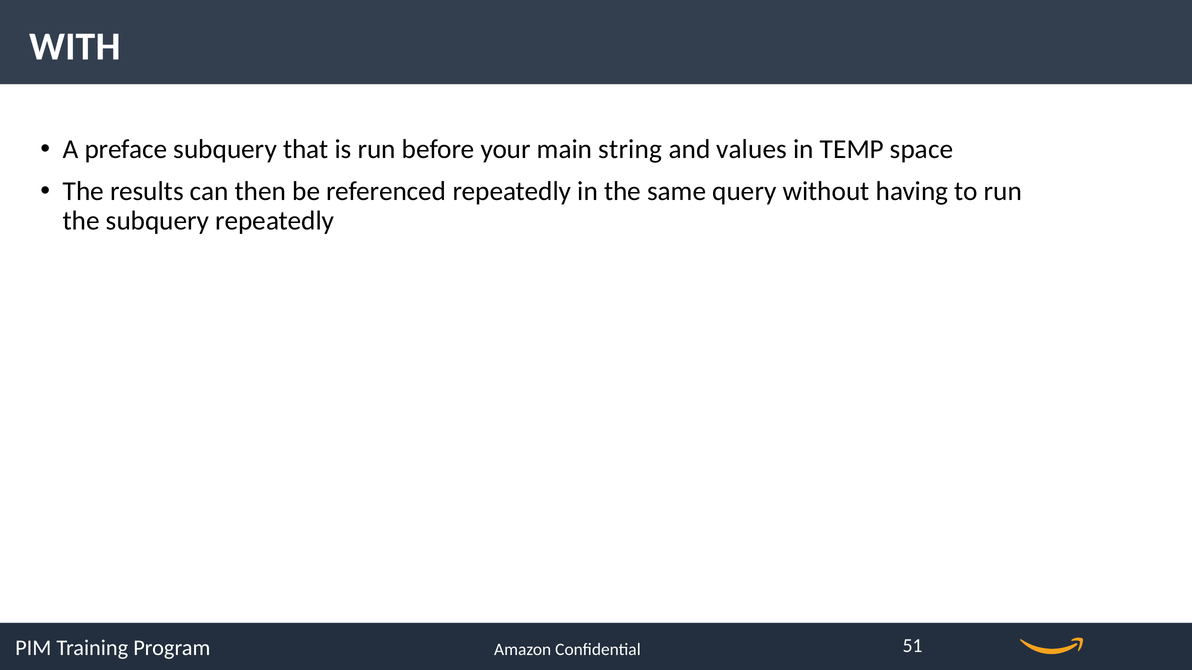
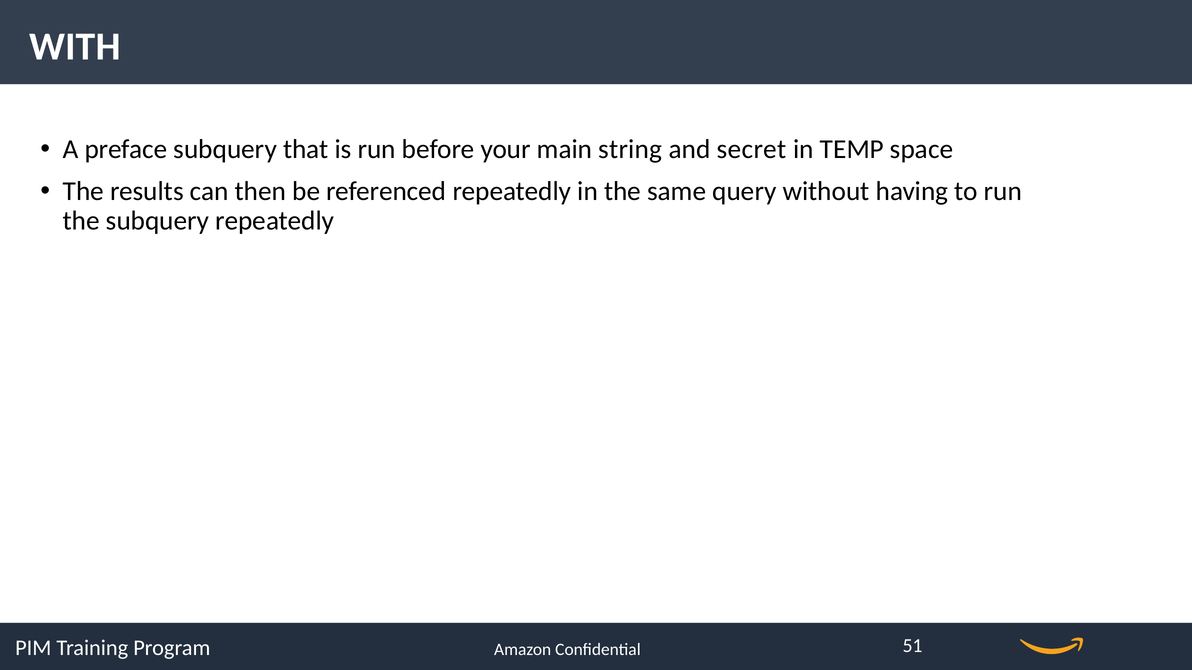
values: values -> secret (752, 149)
